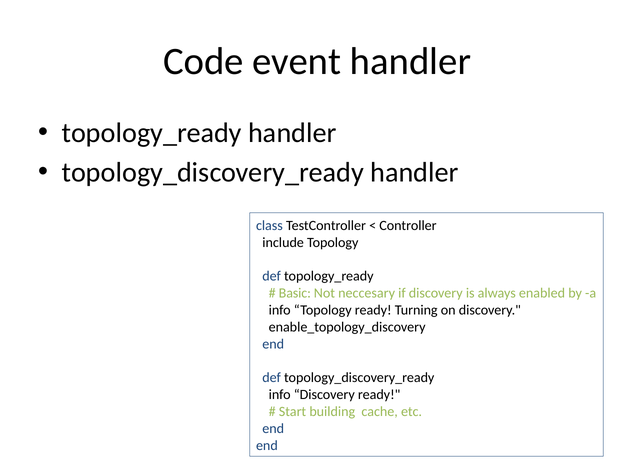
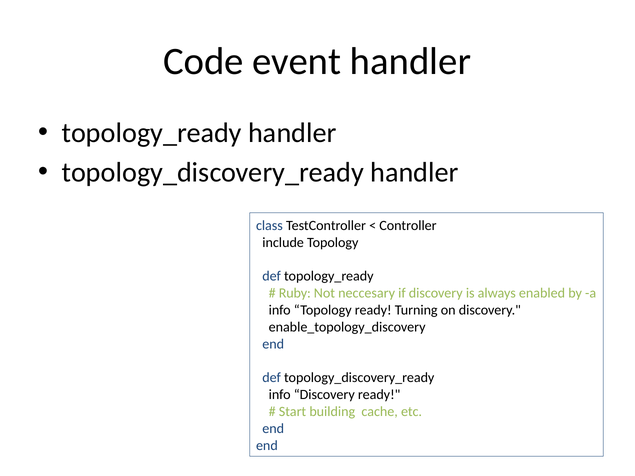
Basic: Basic -> Ruby (295, 293)
